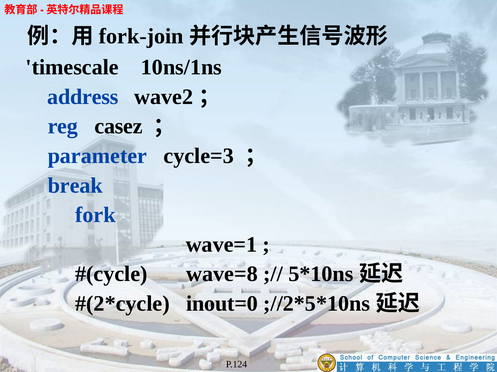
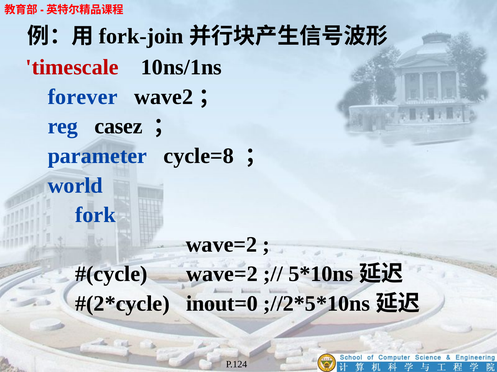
timescale colour: black -> red (72, 67)
address: address -> forever (83, 97)
cycle=3: cycle=3 -> cycle=8 (199, 156)
break: break -> world (75, 186)
wave=1: wave=1 -> wave=2 (221, 245)
wave=8: wave=8 -> wave=2 (222, 275)
